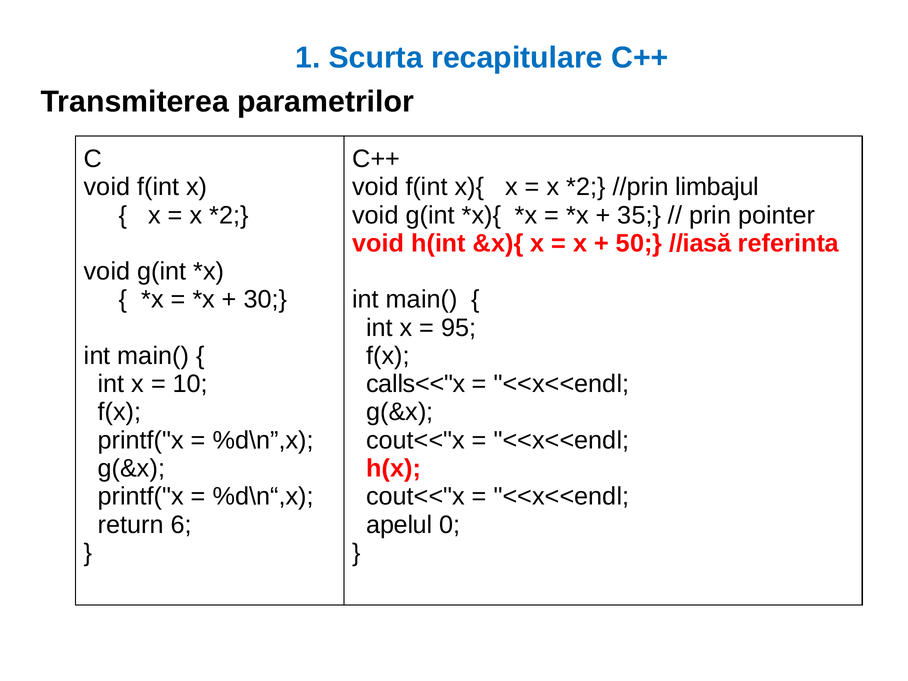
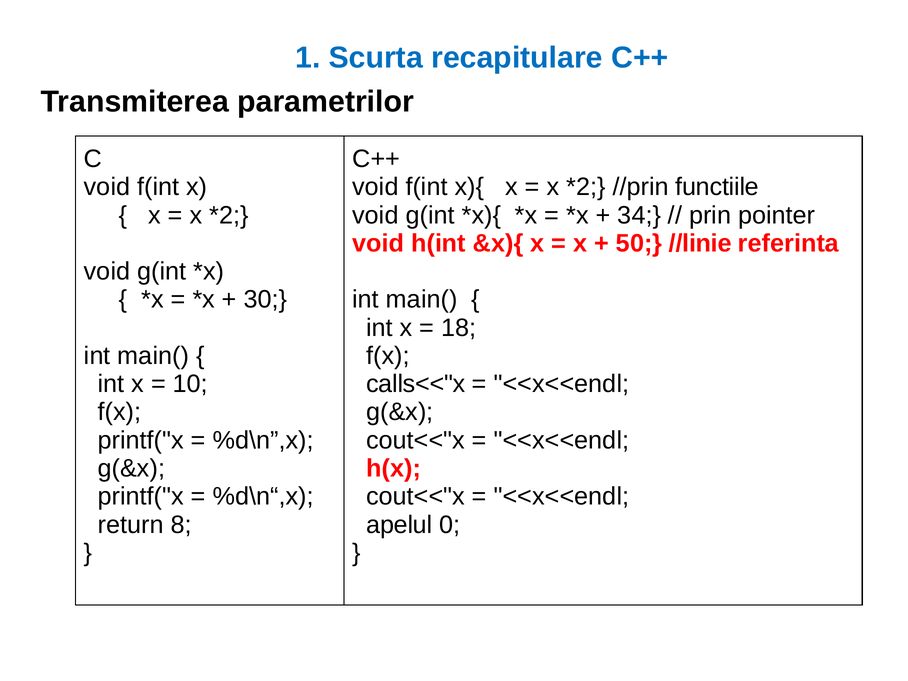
limbajul: limbajul -> functiile (717, 187)
35: 35 -> 34 (639, 215)
//iasă: //iasă -> //linie (700, 243)
95: 95 -> 18 (459, 328)
6: 6 -> 8 (181, 525)
